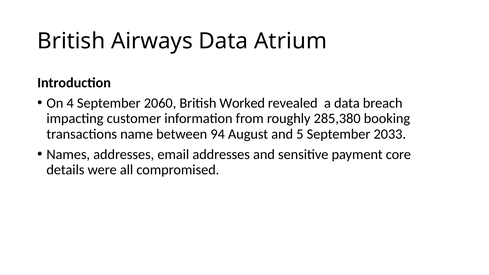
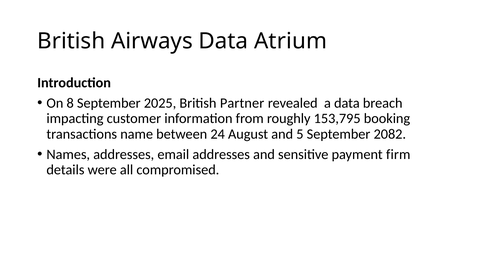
4: 4 -> 8 (70, 103)
2060: 2060 -> 2025 (160, 103)
Worked: Worked -> Partner (242, 103)
285,380: 285,380 -> 153,795 (337, 119)
94: 94 -> 24 (218, 134)
2033: 2033 -> 2082 (390, 134)
core: core -> firm (398, 154)
